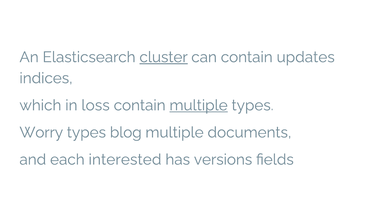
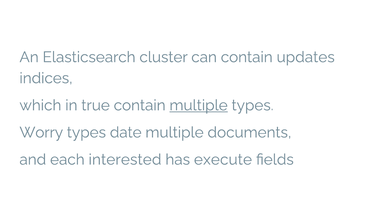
cluster underline: present -> none (164, 57)
loss: loss -> true (96, 106)
blog: blog -> date (126, 133)
versions: versions -> execute (223, 160)
